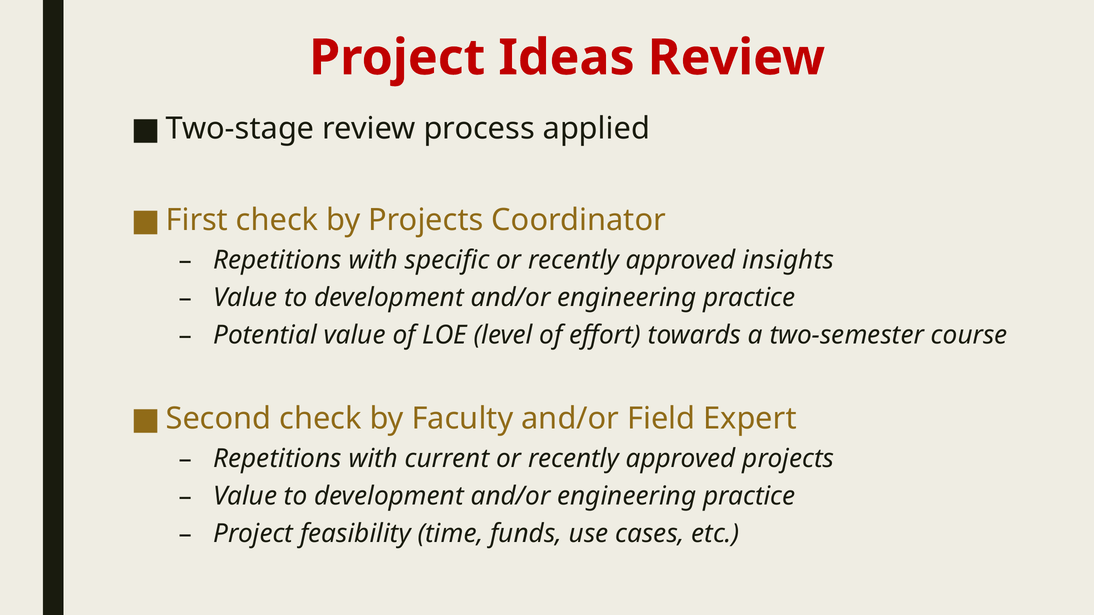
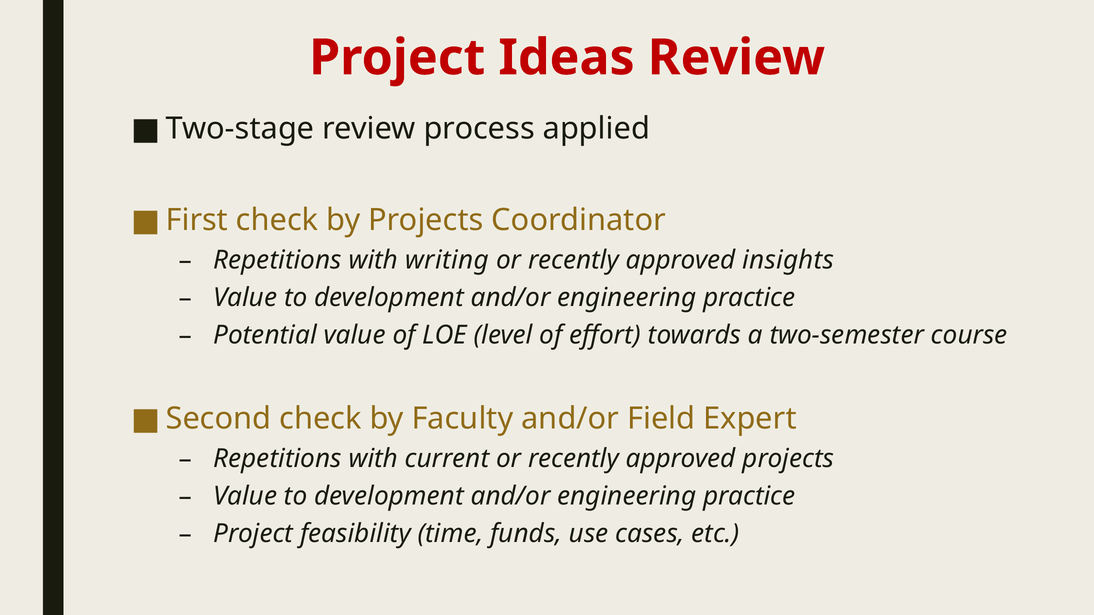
specific: specific -> writing (447, 260)
